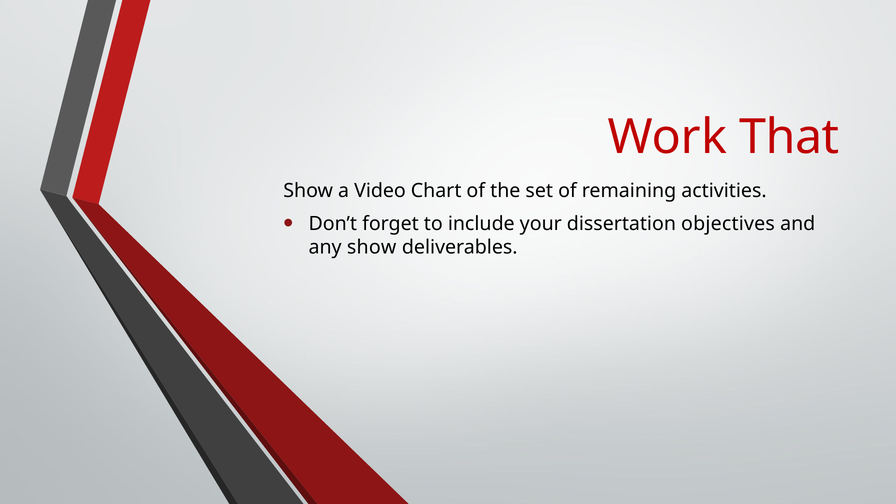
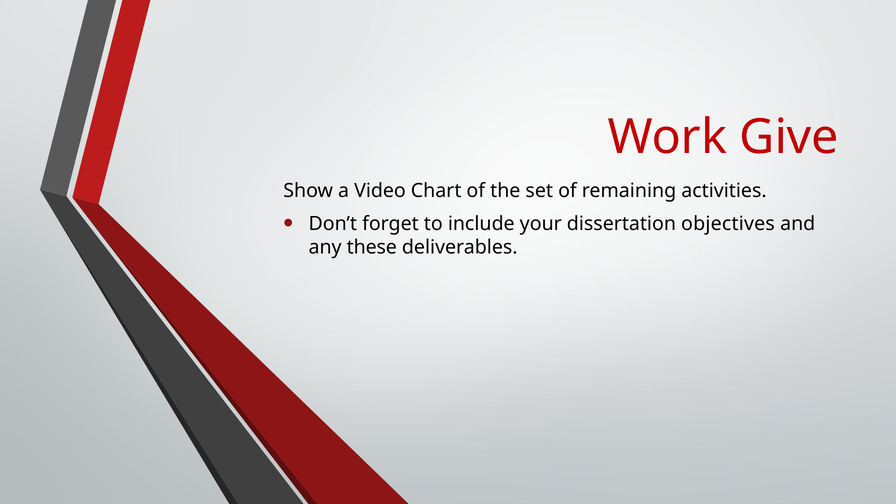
That: That -> Give (789, 137)
any show: show -> these (372, 247)
